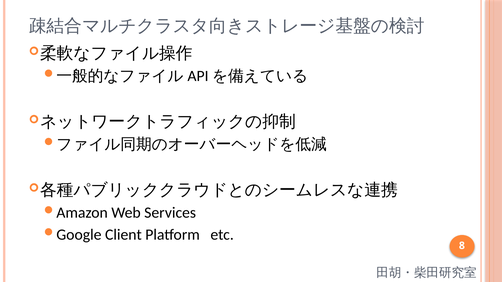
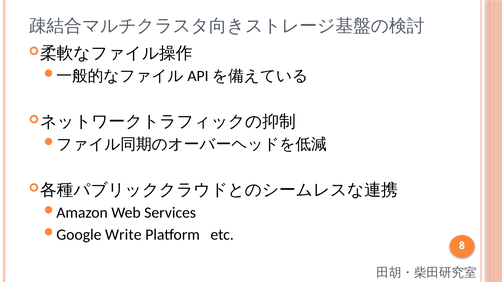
Client: Client -> Write (123, 235)
